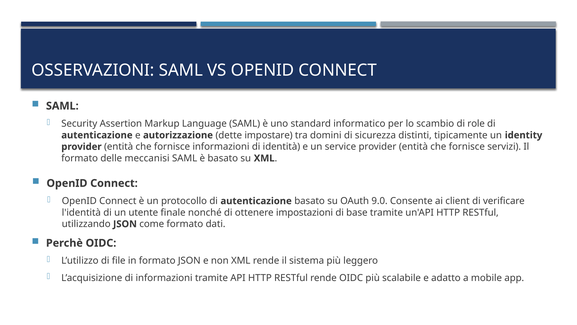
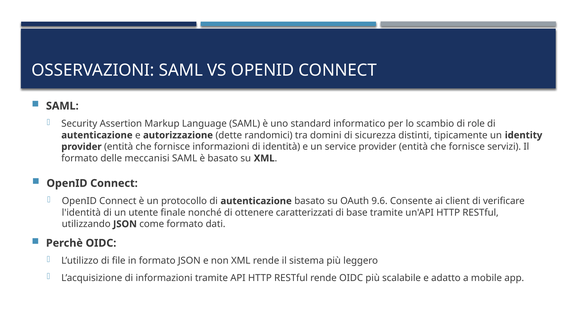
impostare: impostare -> randomici (269, 135)
9.0: 9.0 -> 9.6 (380, 201)
impostazioni: impostazioni -> caratterizzati (305, 212)
